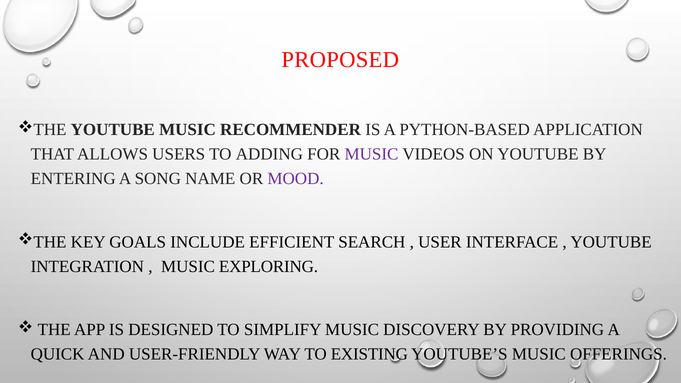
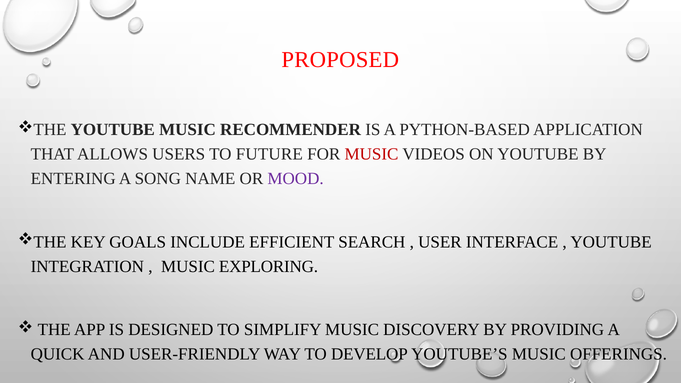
ADDING: ADDING -> FUTURE (269, 154)
MUSIC colour: purple -> red (371, 154)
EXISTING: EXISTING -> DEVELOP (369, 354)
